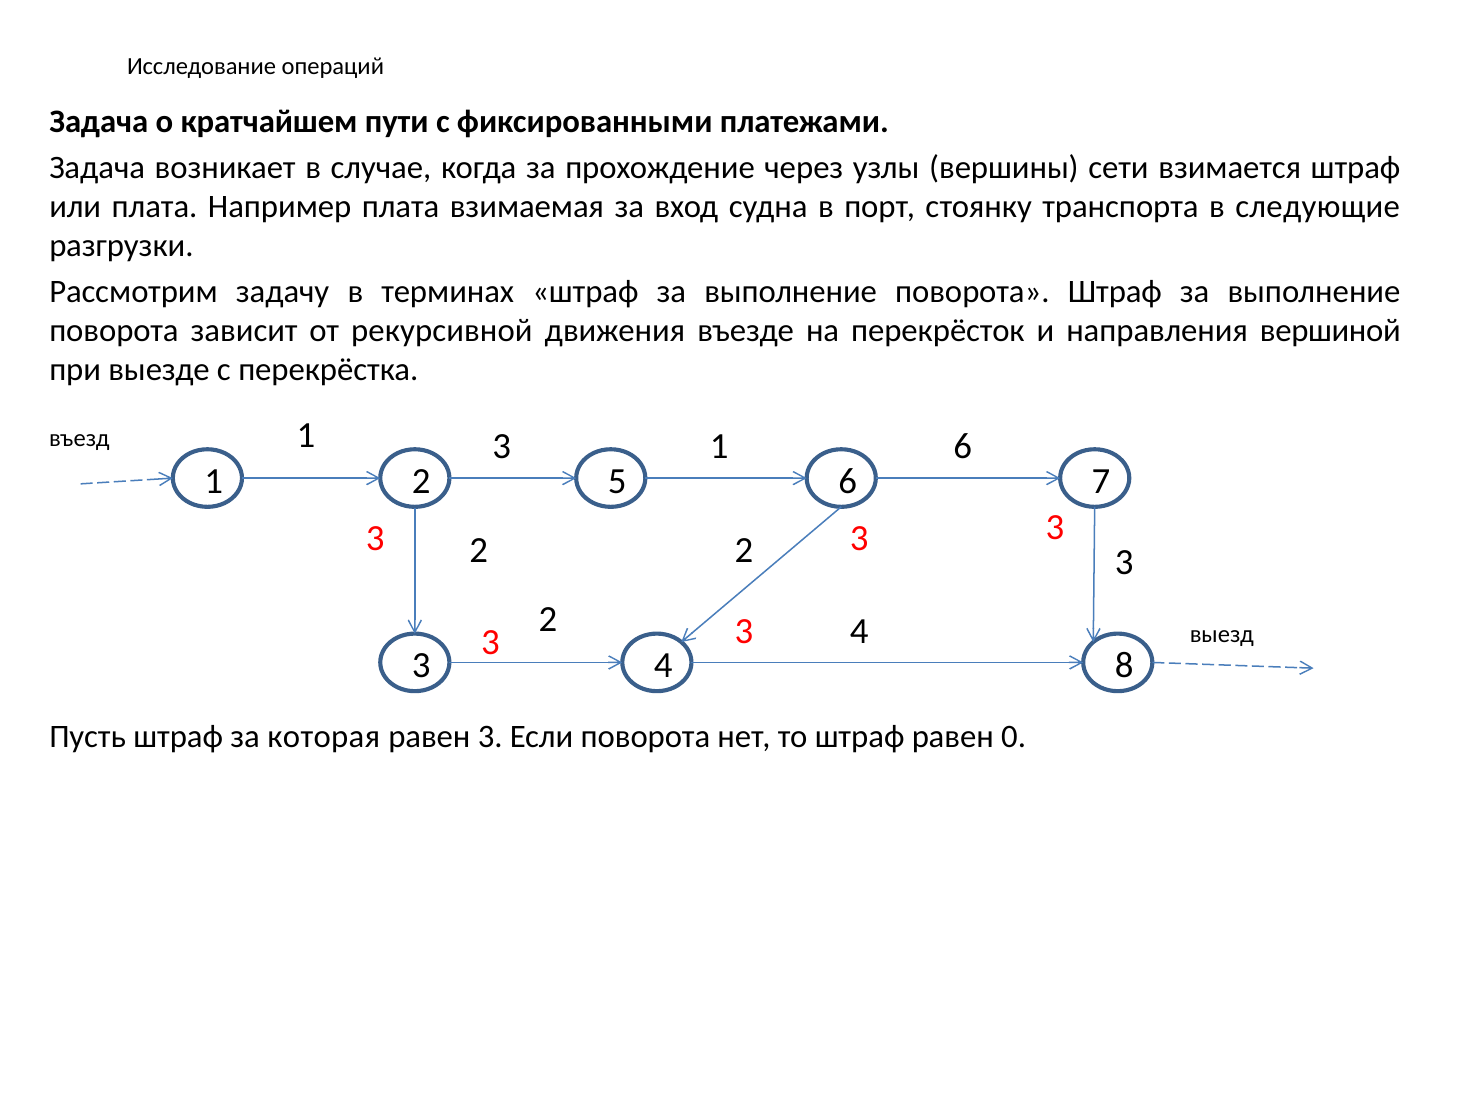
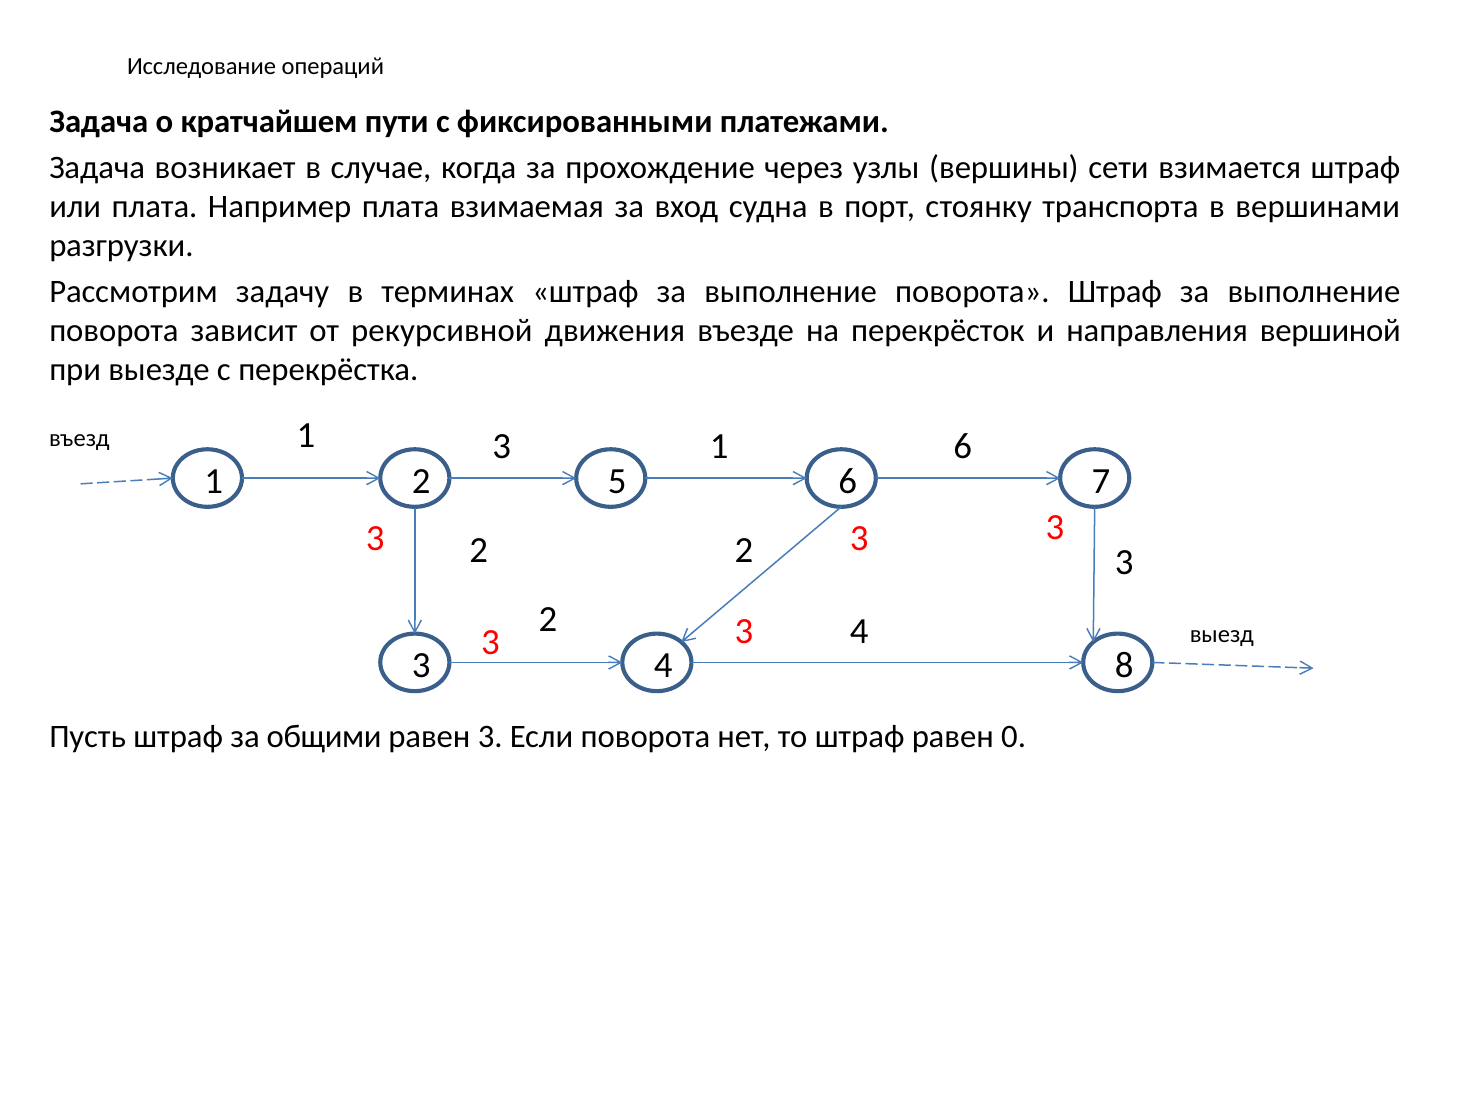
следующие: следующие -> вершинами (1318, 206)
которая: которая -> общими (324, 737)
